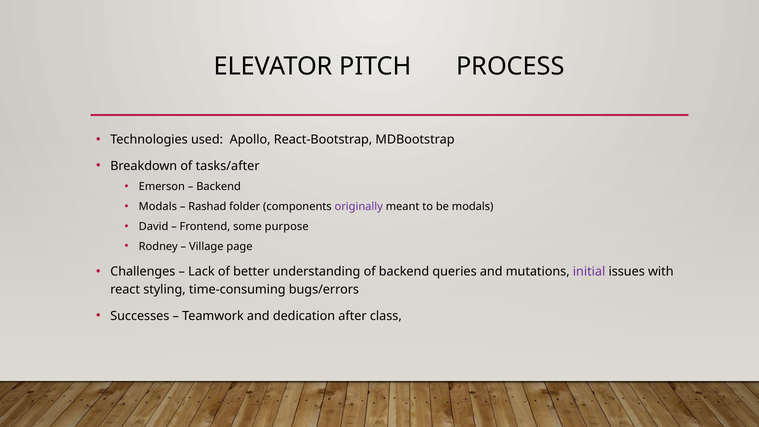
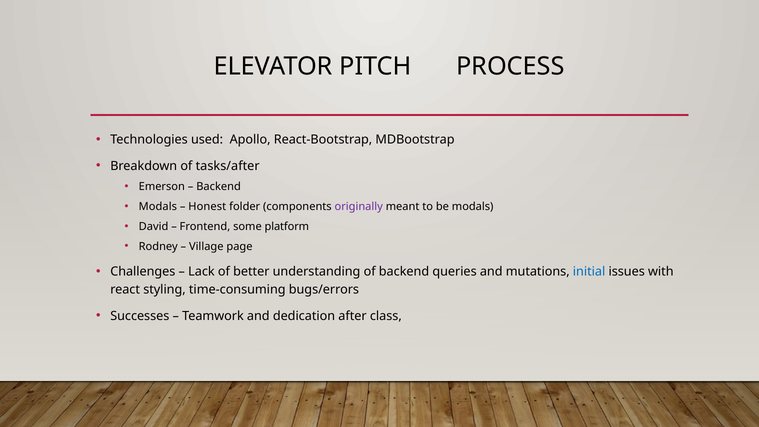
Rashad: Rashad -> Honest (207, 207)
purpose: purpose -> platform (287, 226)
initial colour: purple -> blue (589, 272)
